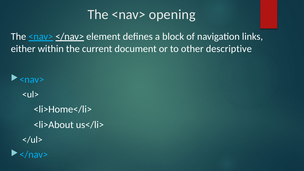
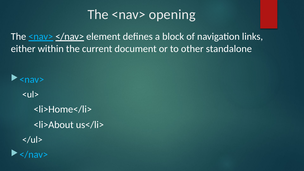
descriptive: descriptive -> standalone (229, 49)
